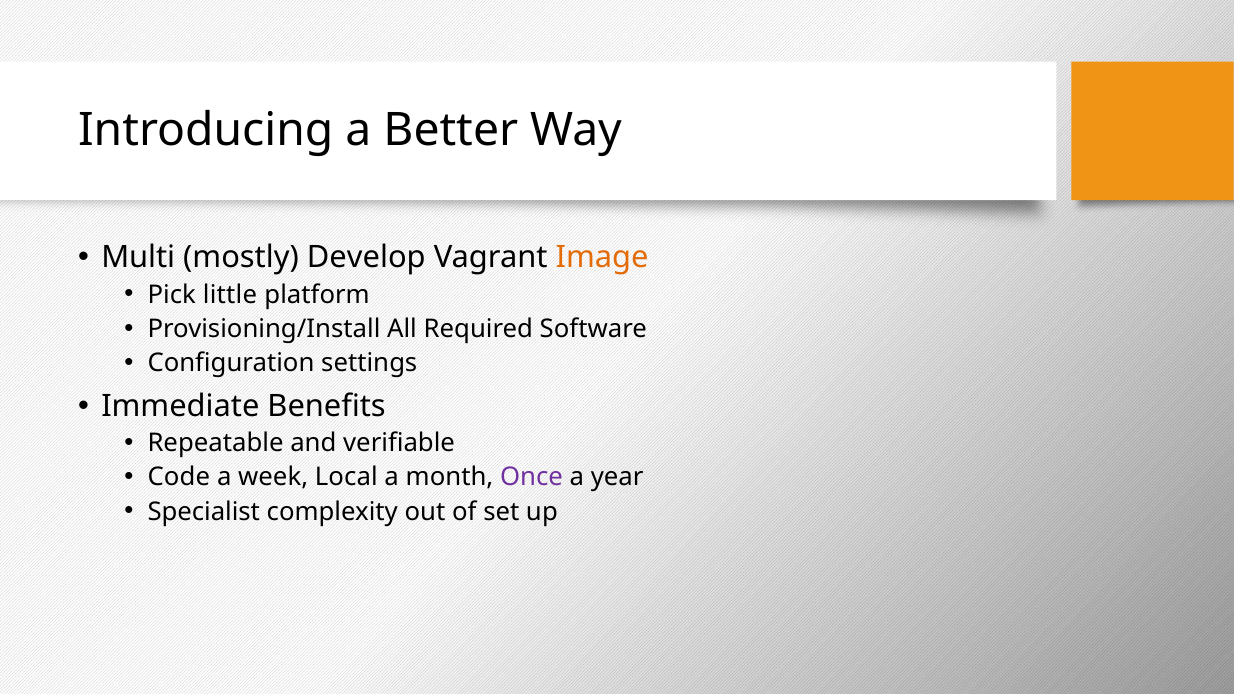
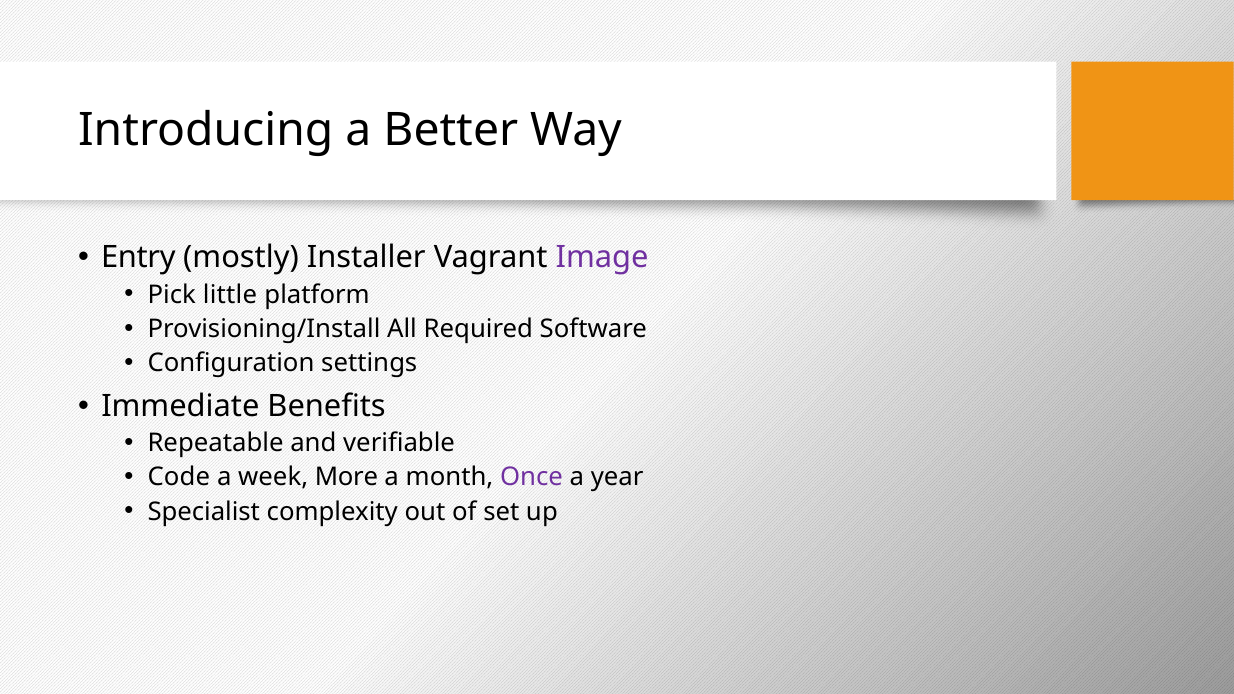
Multi: Multi -> Entry (138, 258)
Develop: Develop -> Installer (366, 258)
Image colour: orange -> purple (602, 258)
Local: Local -> More (346, 477)
